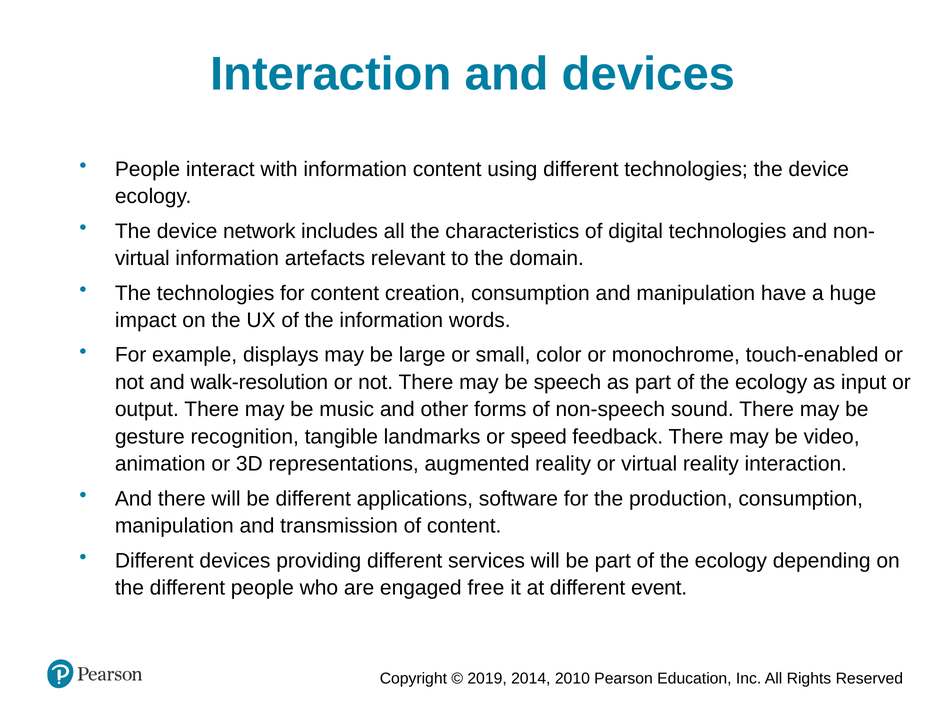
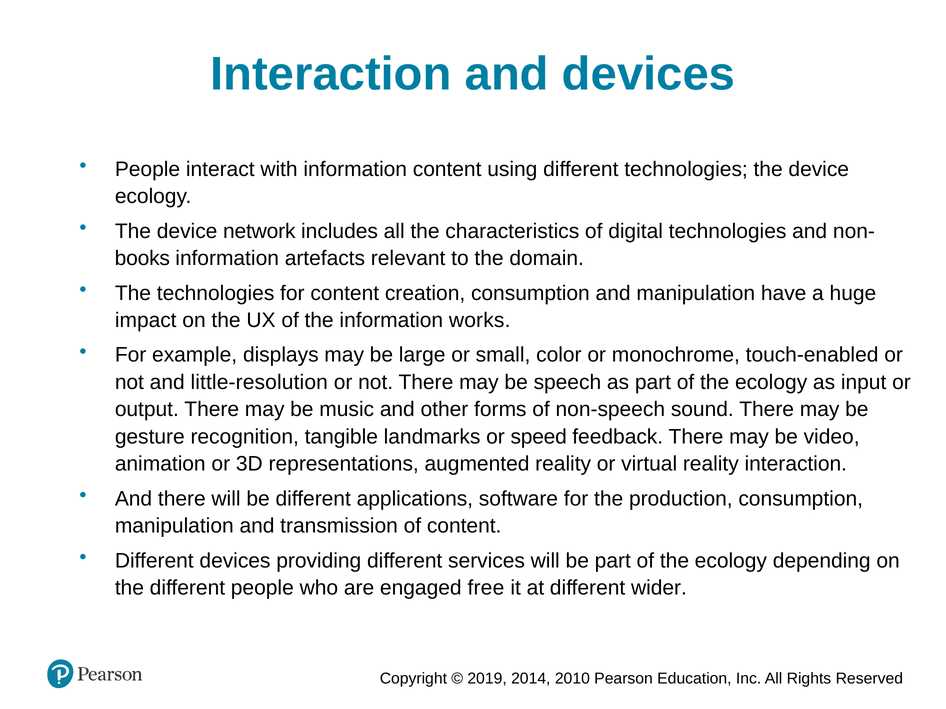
virtual: virtual -> books (142, 259)
words: words -> works (480, 321)
walk-resolution: walk-resolution -> little-resolution (259, 383)
event: event -> wider (659, 588)
